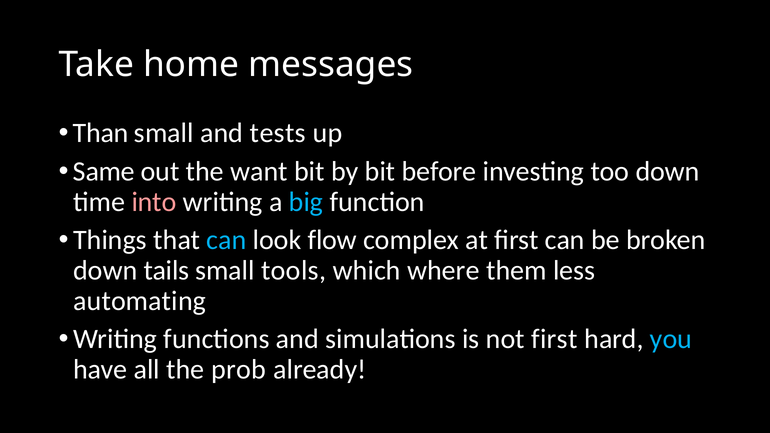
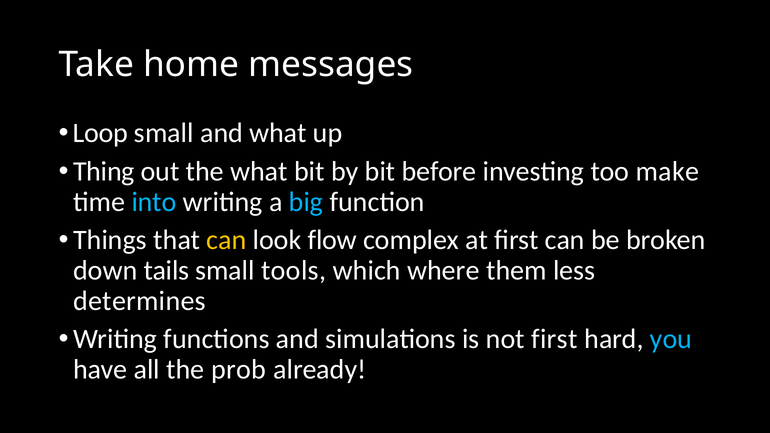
Than: Than -> Loop (101, 133)
and tests: tests -> what (278, 133)
Same: Same -> Thing (104, 172)
the want: want -> what (259, 172)
too down: down -> make (667, 172)
into colour: pink -> light blue (154, 202)
can colour: light blue -> yellow (226, 240)
automating: automating -> determines (140, 301)
